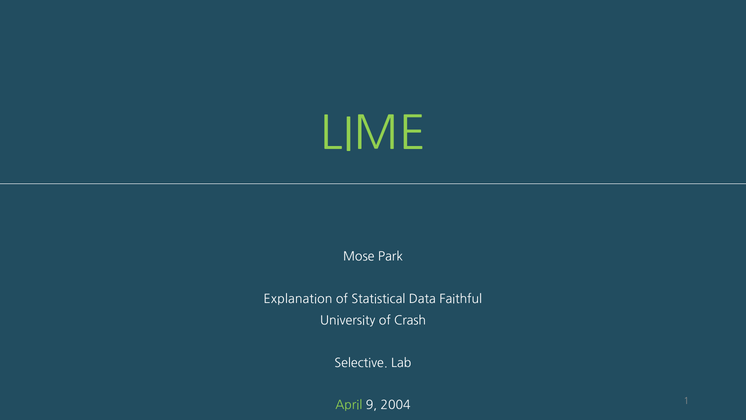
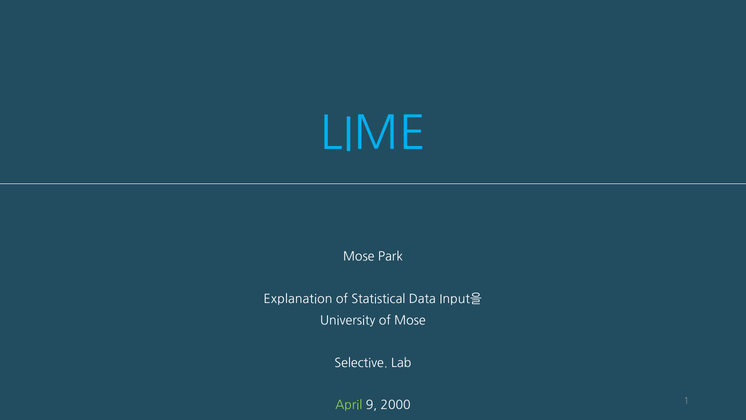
LIME colour: light green -> light blue (373, 134)
Faithful: Faithful -> Input을 (461, 299)
of Crash: Crash -> Mose (410, 320)
2004: 2004 -> 2000 (396, 405)
